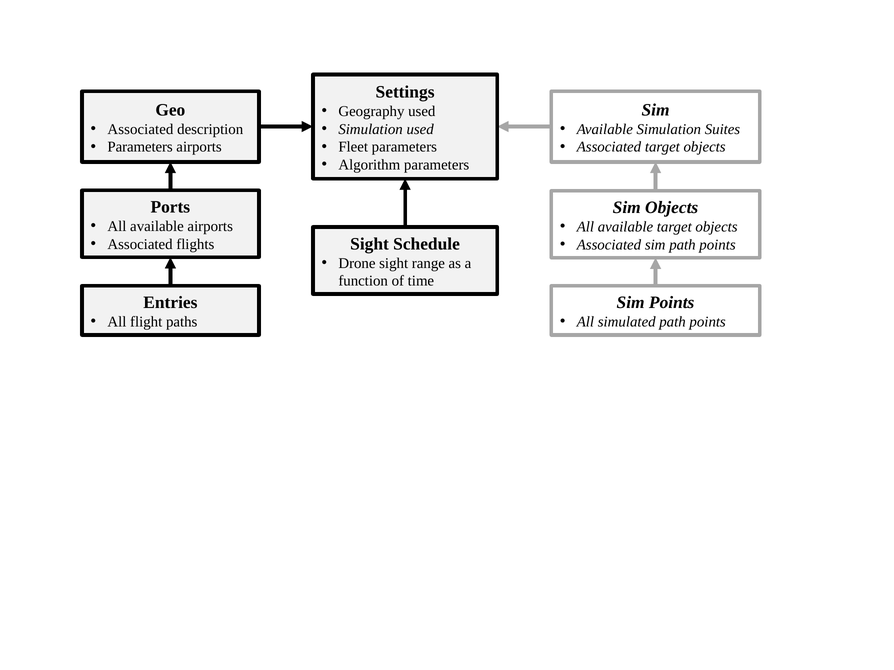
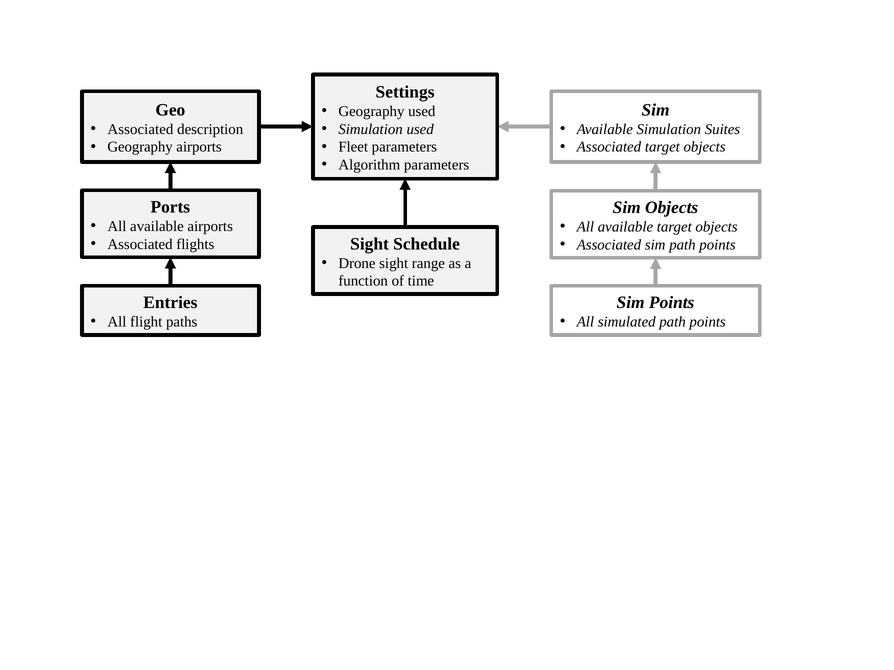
Parameters: Parameters -> Geography (140, 147)
